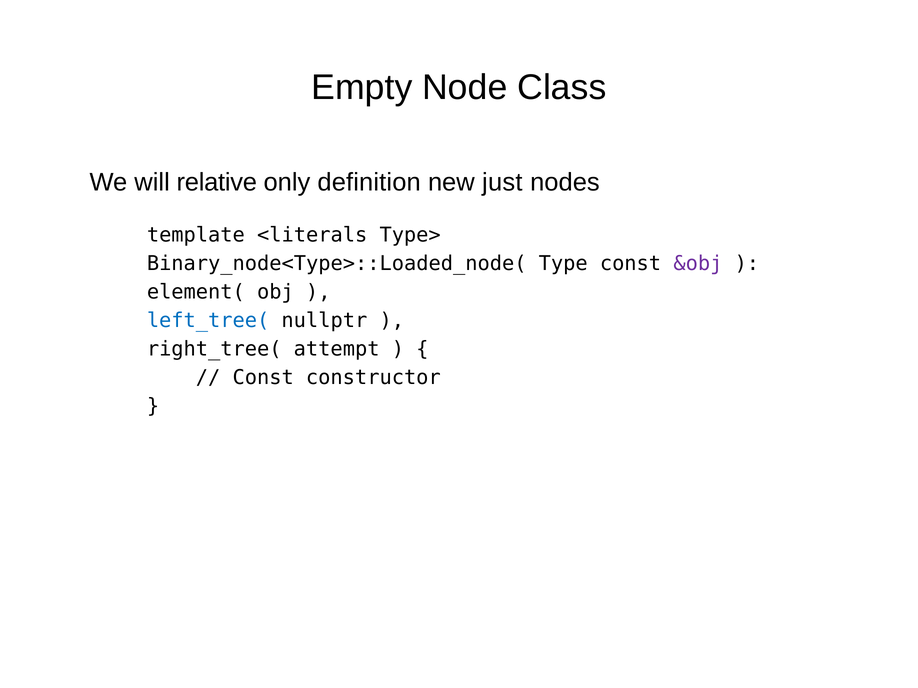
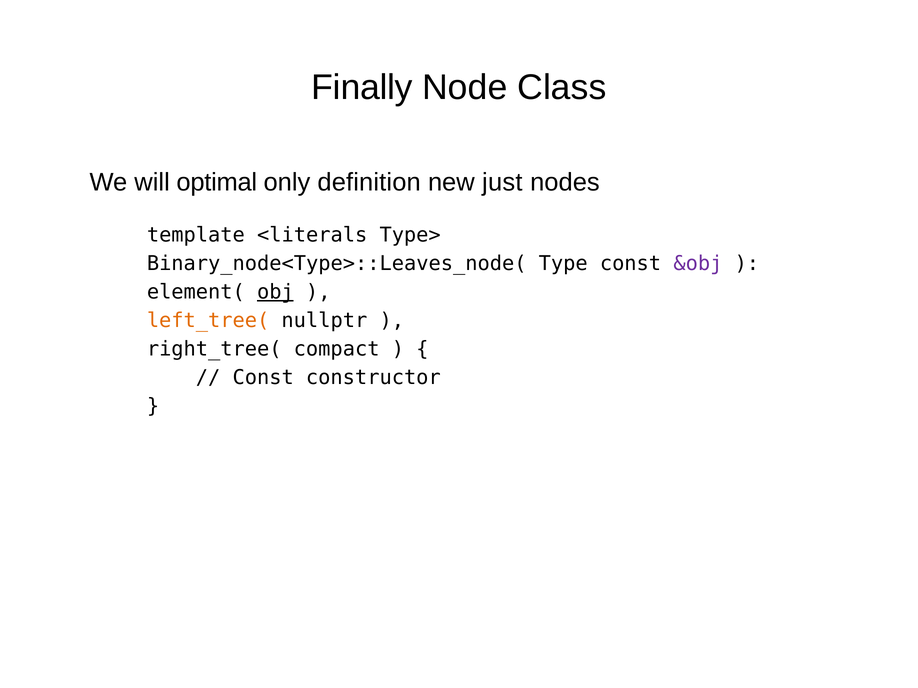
Empty: Empty -> Finally (362, 87)
relative: relative -> optimal (217, 182)
Binary_node<Type>::Loaded_node(: Binary_node<Type>::Loaded_node( -> Binary_node<Type>::Leaves_node( (337, 264)
obj underline: none -> present (275, 292)
left_tree( colour: blue -> orange (208, 321)
attempt: attempt -> compact (337, 349)
